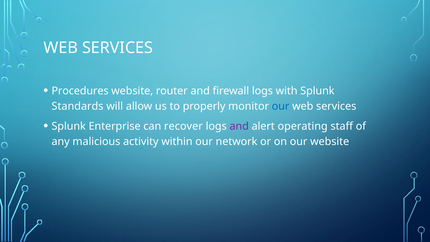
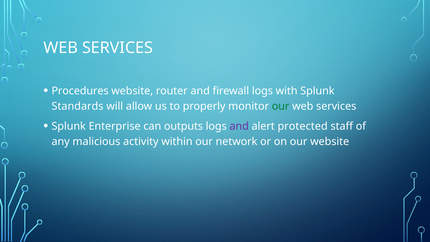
our colour: blue -> green (281, 106)
recover: recover -> outputs (184, 126)
operating: operating -> protected (303, 126)
